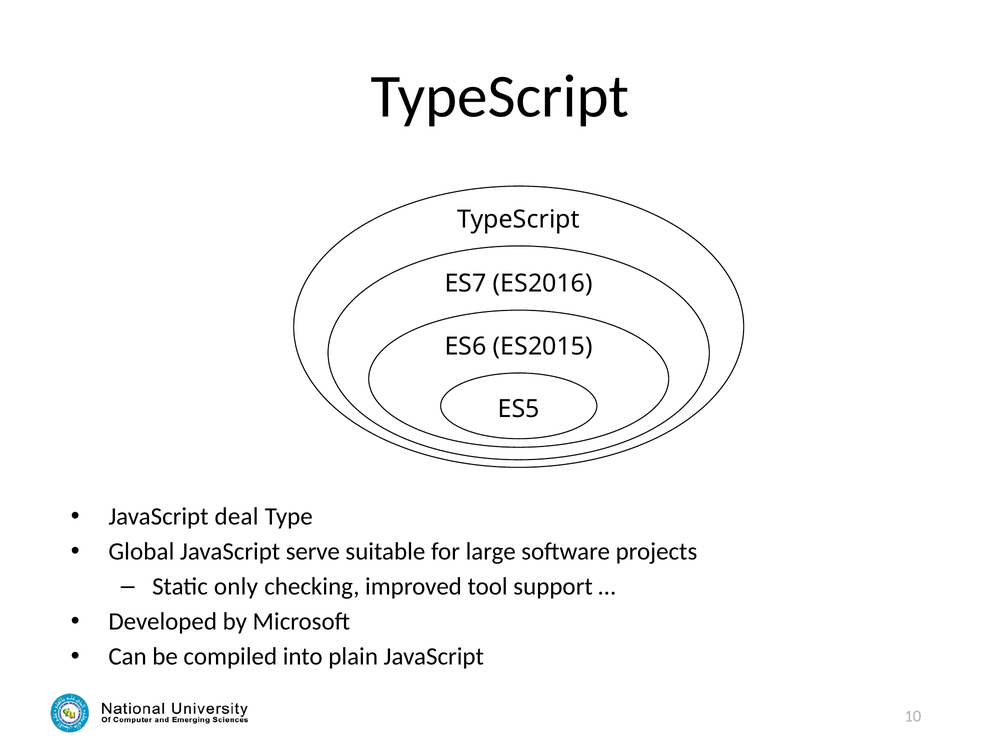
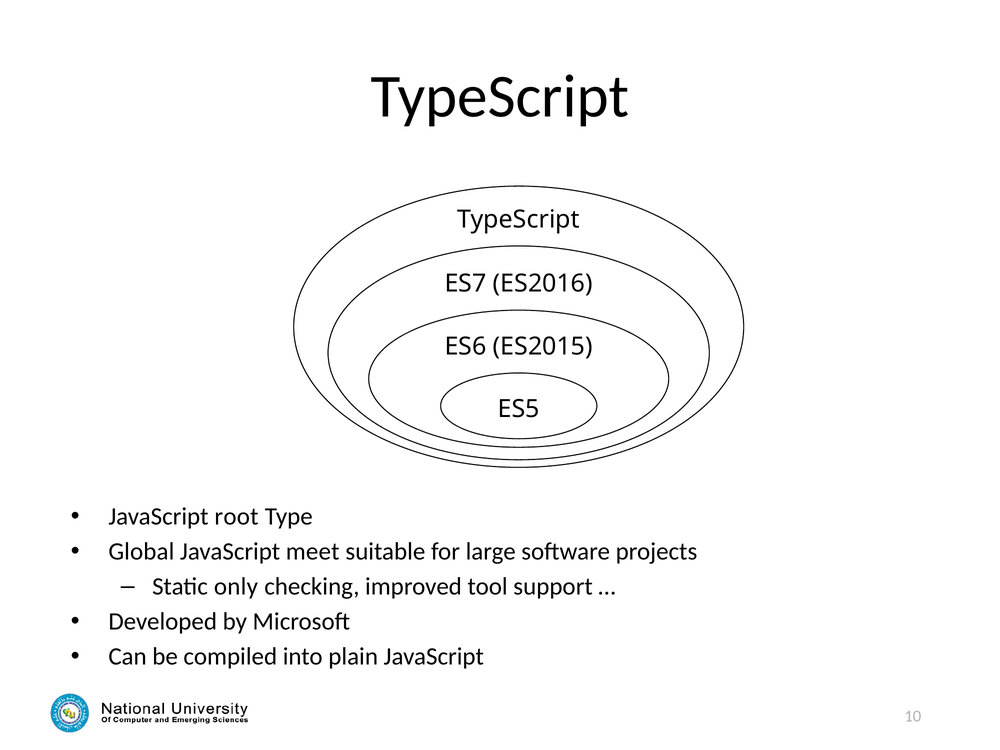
deal: deal -> root (237, 517)
serve: serve -> meet (313, 552)
